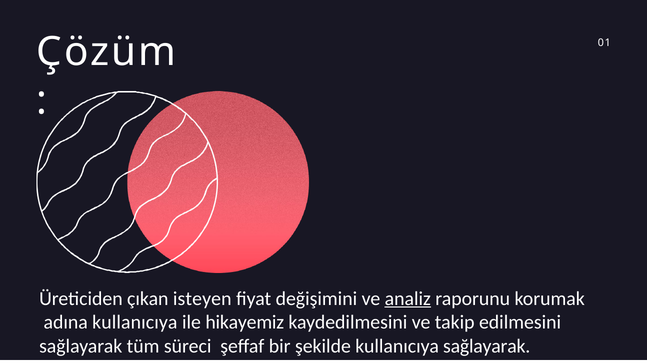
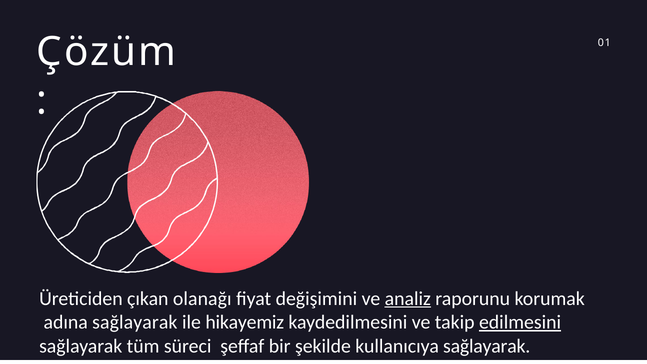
isteyen: isteyen -> olanağı (202, 299)
adına kullanıcıya: kullanıcıya -> sağlayarak (135, 322)
edilmesini underline: none -> present (520, 322)
